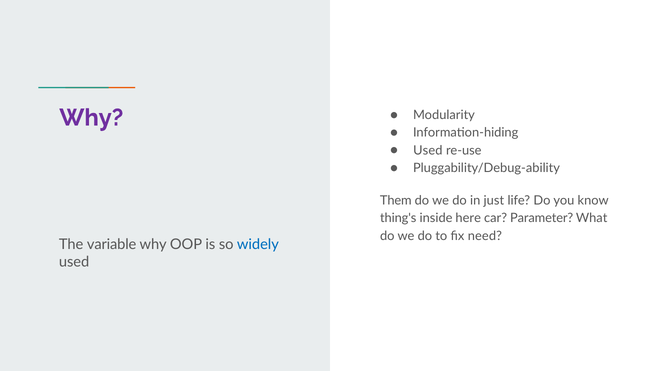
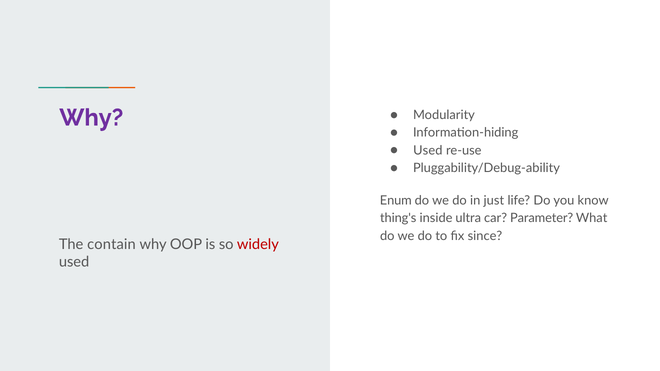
Them: Them -> Enum (396, 201)
here: here -> ultra (468, 218)
need: need -> since (485, 236)
variable: variable -> contain (111, 245)
widely colour: blue -> red (258, 245)
